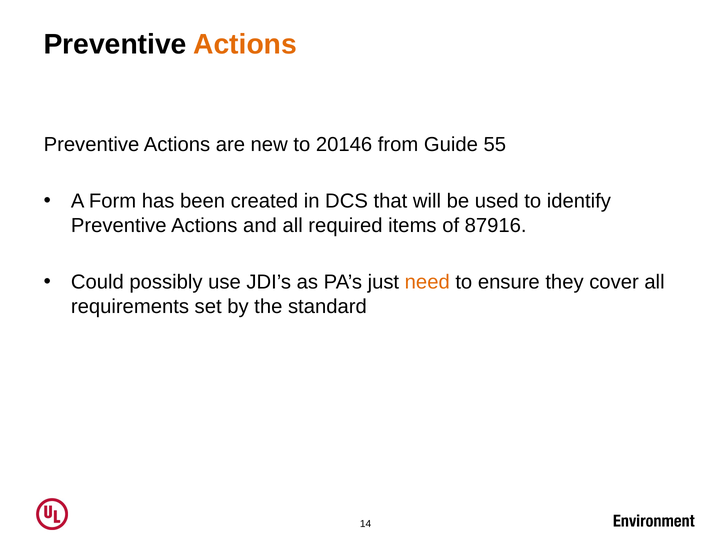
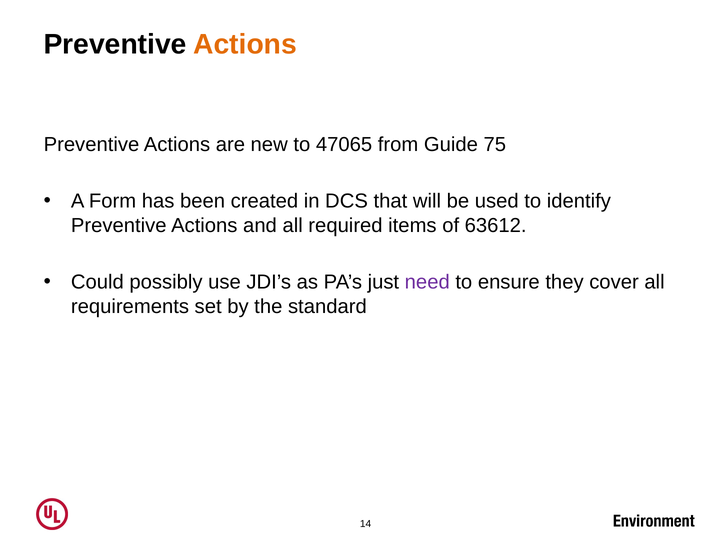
20146: 20146 -> 47065 (344, 145)
55: 55 -> 75 (495, 145)
87916: 87916 -> 63612 (496, 226)
need colour: orange -> purple (427, 282)
